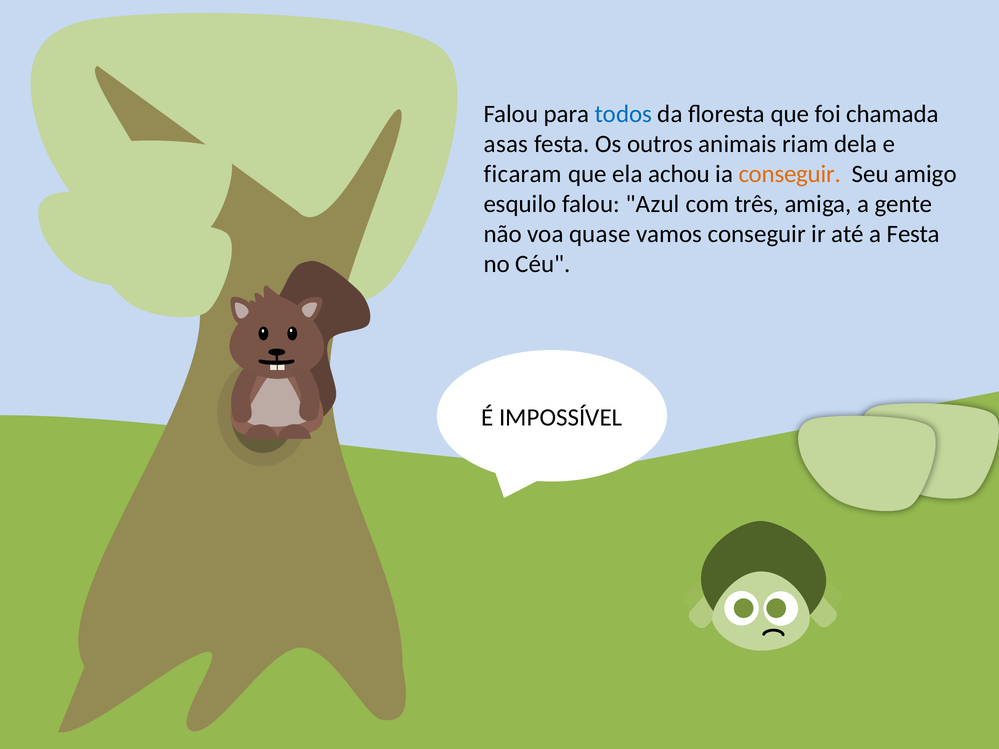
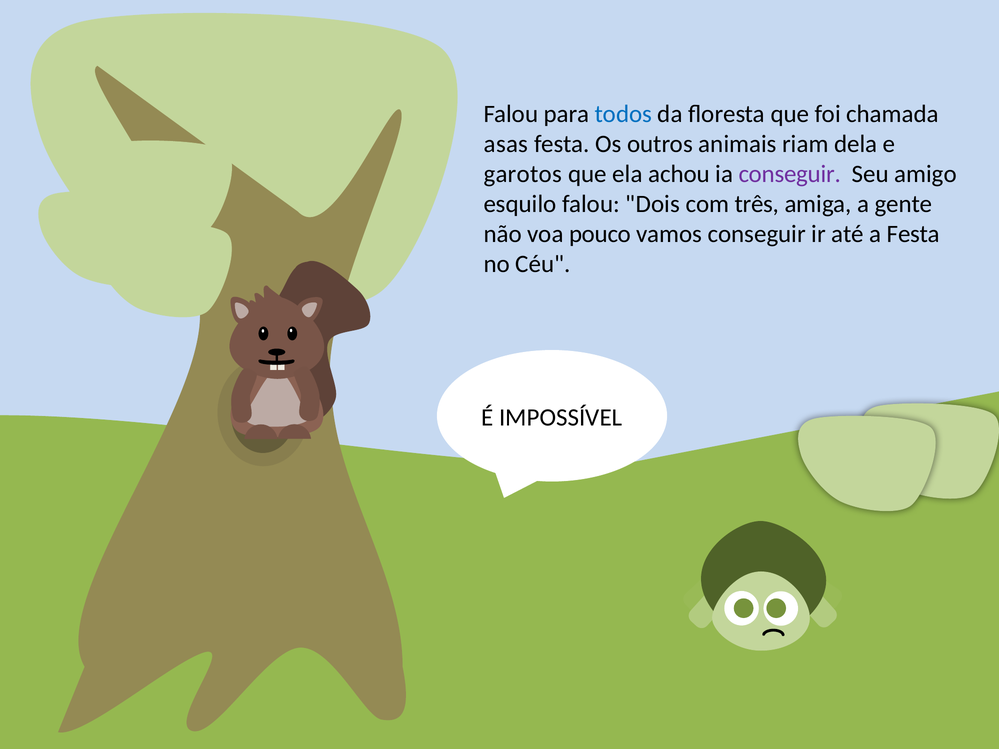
ficaram: ficaram -> garotos (523, 174)
conseguir colour: orange -> purple (790, 174)
Azul: Azul -> Dois (653, 204)
quase: quase -> pouco (600, 234)
